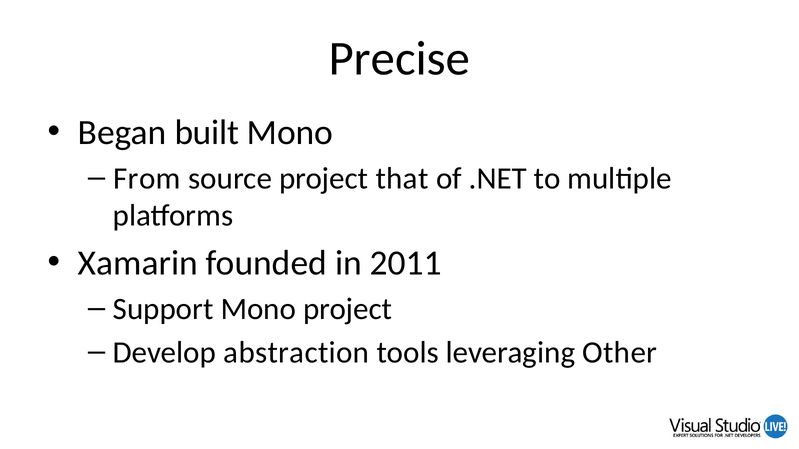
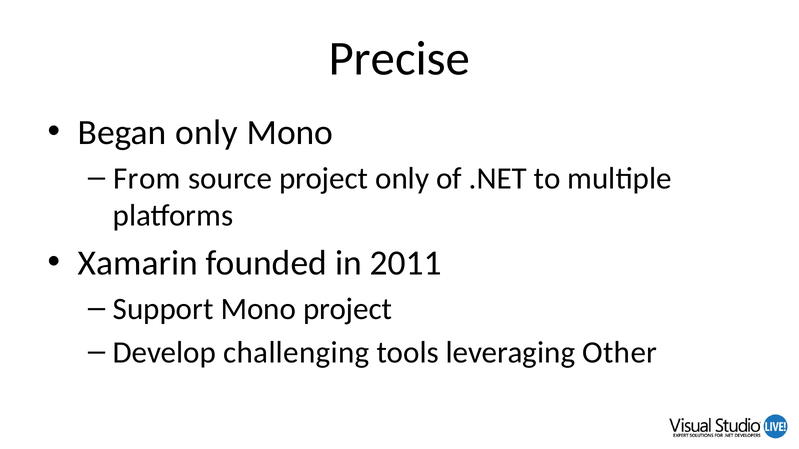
Began built: built -> only (206, 133)
project that: that -> only (402, 179)
abstraction: abstraction -> challenging (296, 353)
